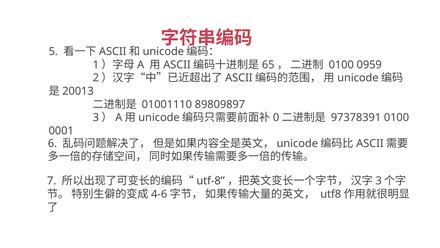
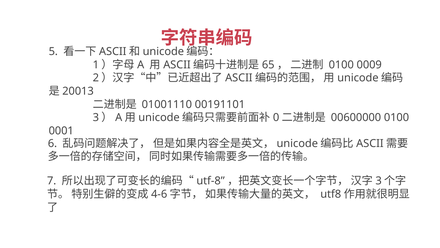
0959: 0959 -> 0009 (369, 65)
89809897: 89809897 -> 00191101 (220, 104)
97378391: 97378391 -> 00600000 (356, 117)
